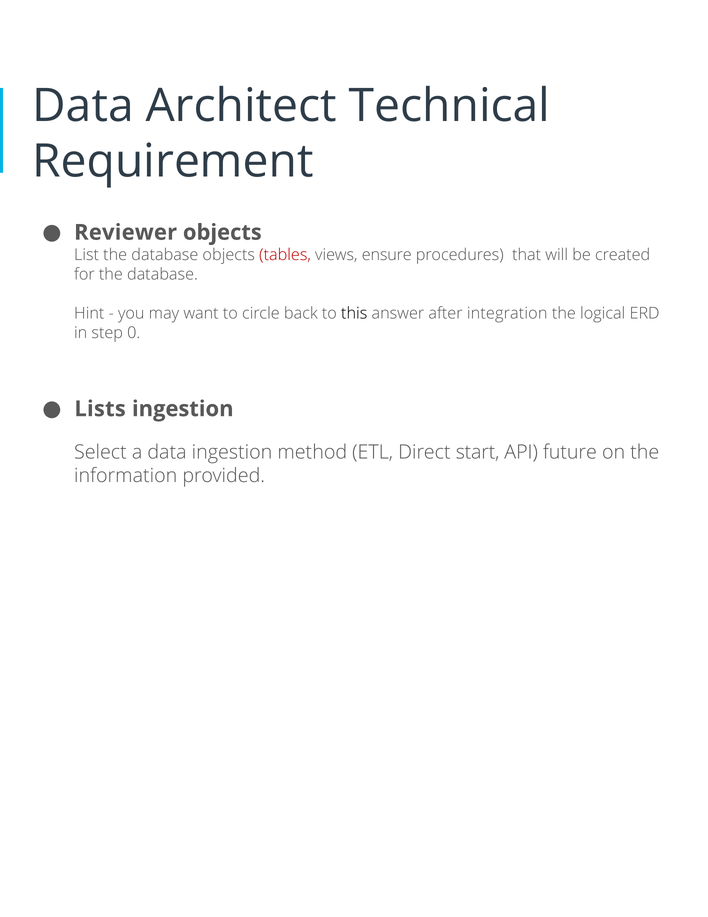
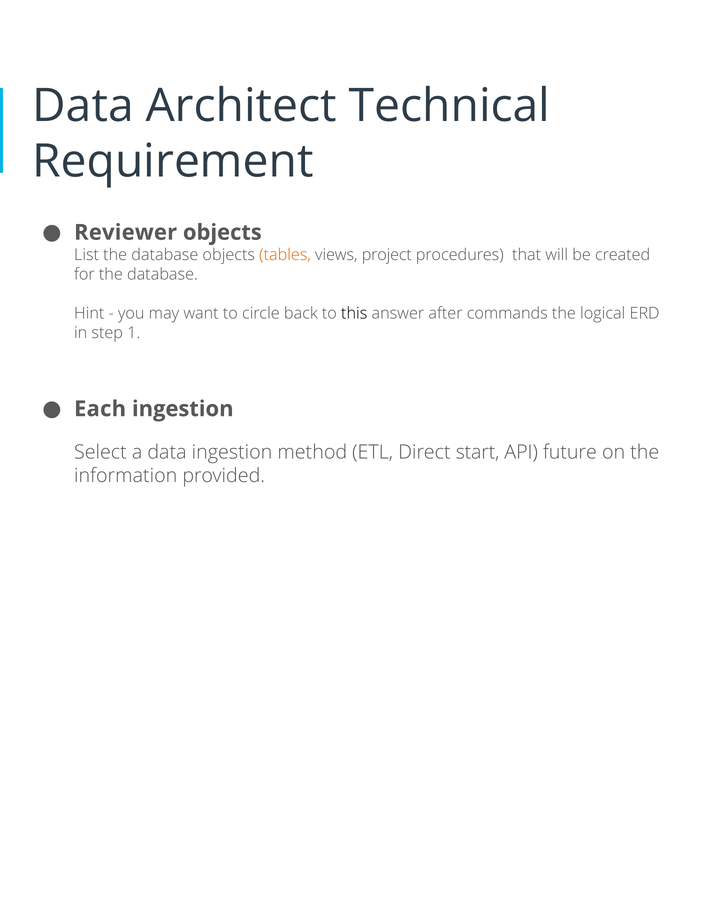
tables colour: red -> orange (285, 255)
ensure: ensure -> project (387, 255)
integration: integration -> commands (507, 313)
0: 0 -> 1 (134, 333)
Lists: Lists -> Each (100, 409)
